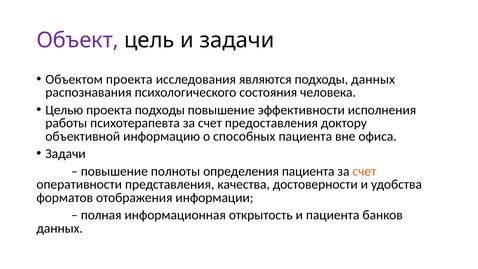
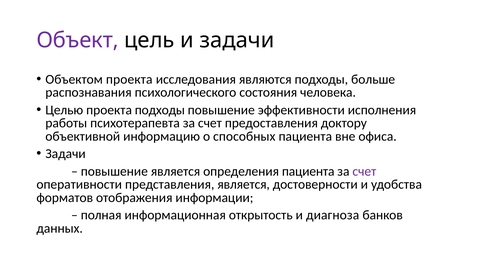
подходы данных: данных -> больше (373, 79)
повышение полноты: полноты -> является (176, 171)
счет colour: orange -> purple (364, 171)
представления качества: качества -> является (244, 184)
и пациента: пациента -> диагноза (333, 215)
